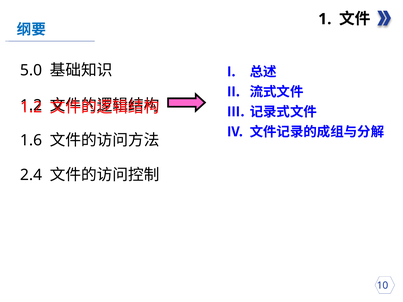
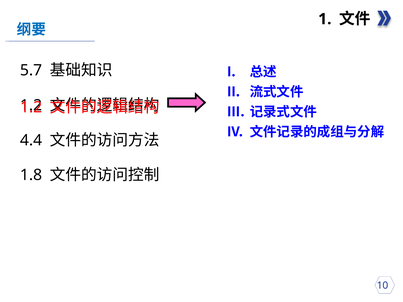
5.0: 5.0 -> 5.7 (31, 70)
1.6: 1.6 -> 4.4 (31, 140)
2.4: 2.4 -> 1.8 (31, 175)
